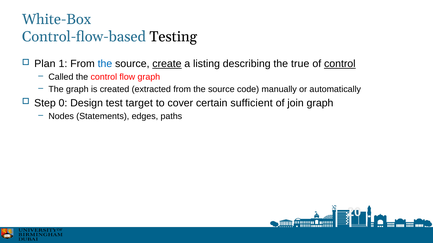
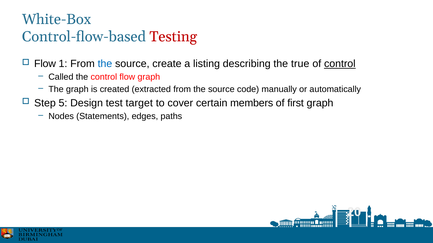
Testing colour: black -> red (173, 37)
Plan: Plan -> Flow (45, 64)
create underline: present -> none (167, 64)
0: 0 -> 5 (63, 103)
sufficient: sufficient -> members (252, 103)
join: join -> first (296, 103)
